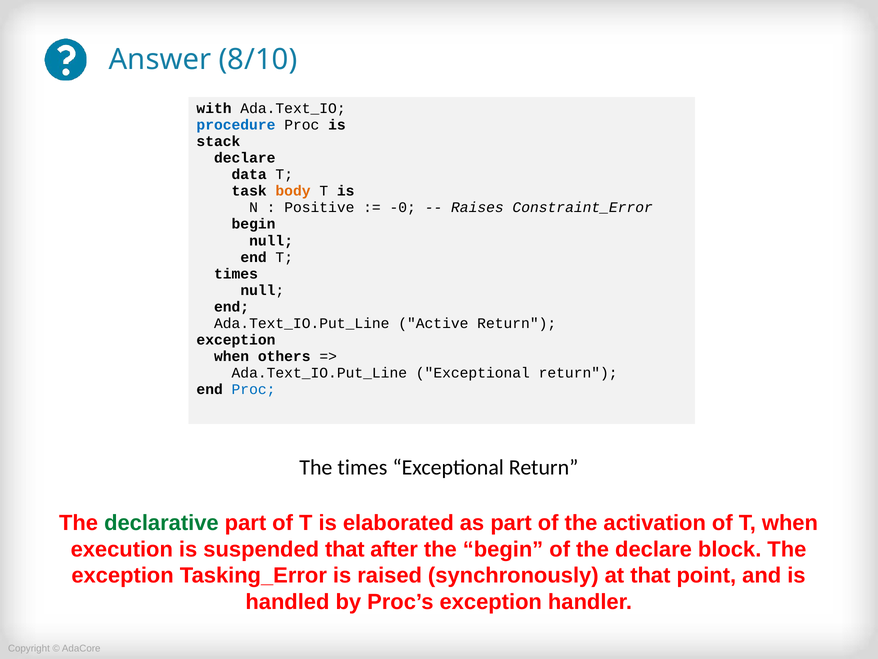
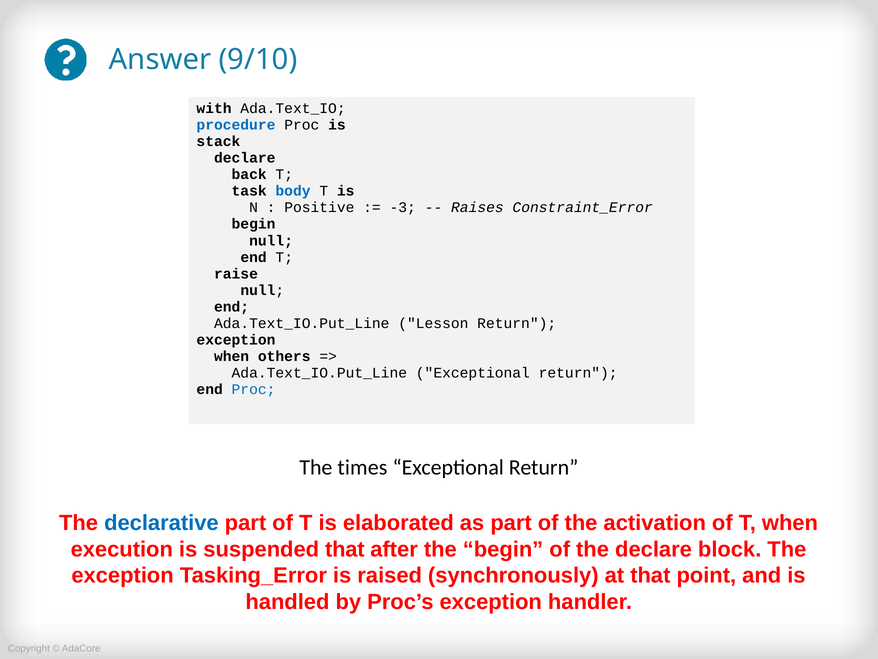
8/10: 8/10 -> 9/10 (258, 60)
data: data -> back (249, 174)
body colour: orange -> blue (293, 191)
-0: -0 -> -3 (403, 207)
times: times -> raise (236, 274)
Active: Active -> Lesson (433, 323)
declarative colour: green -> blue (161, 523)
